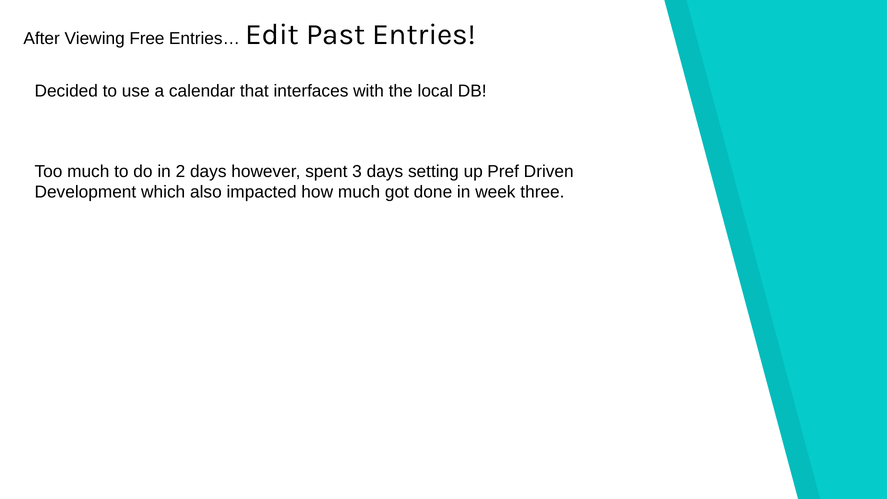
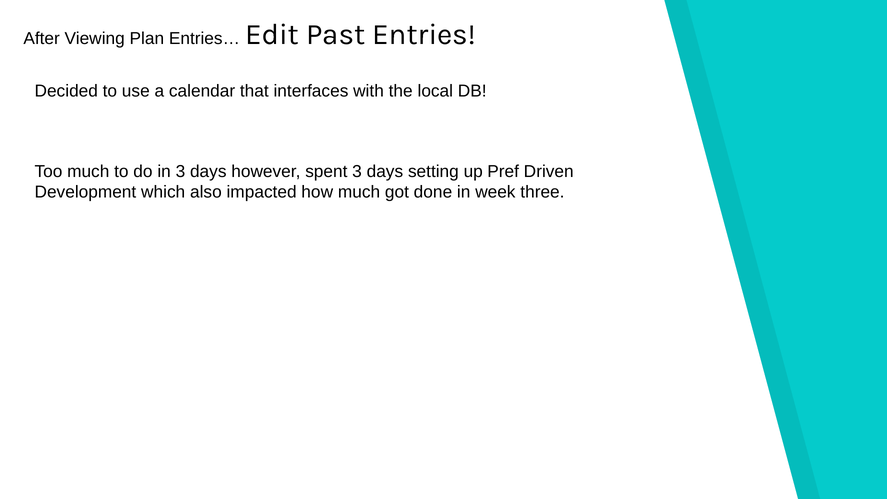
Free: Free -> Plan (147, 38)
in 2: 2 -> 3 (180, 171)
